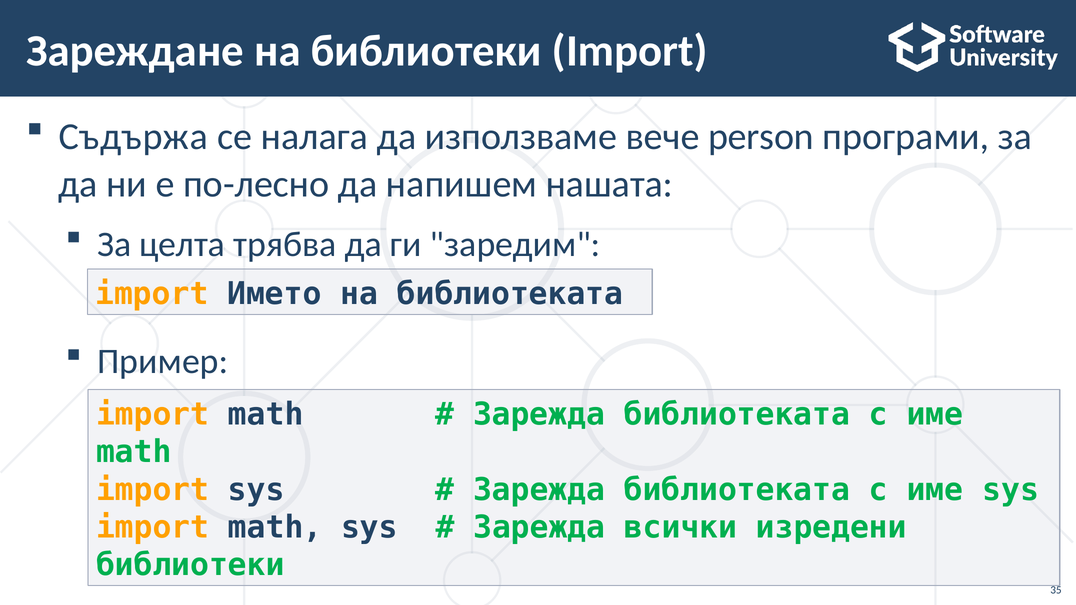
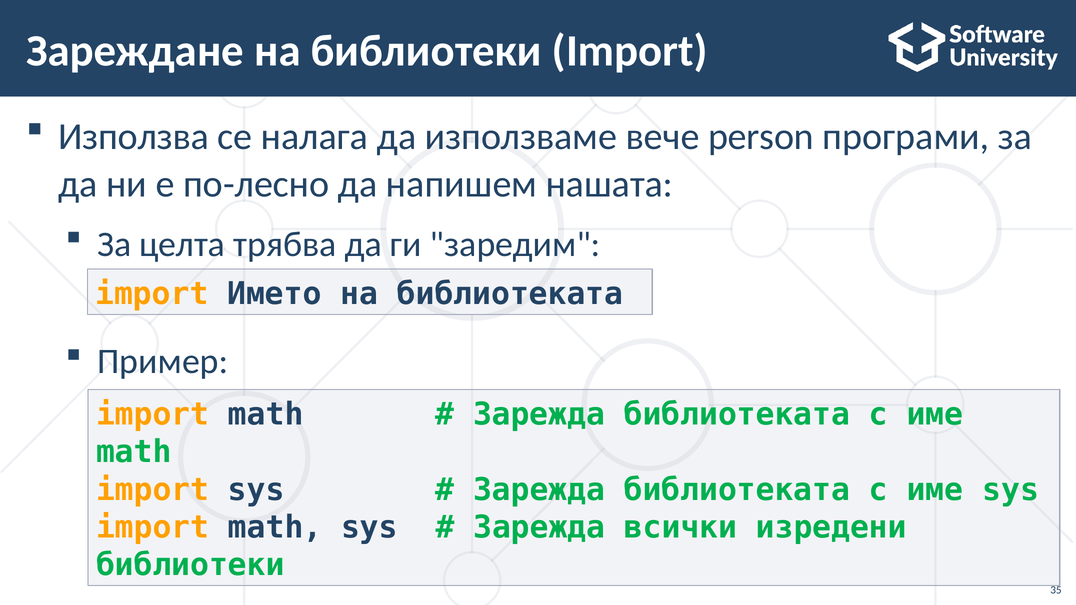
Съдържа: Съдържа -> Използва (134, 137)
